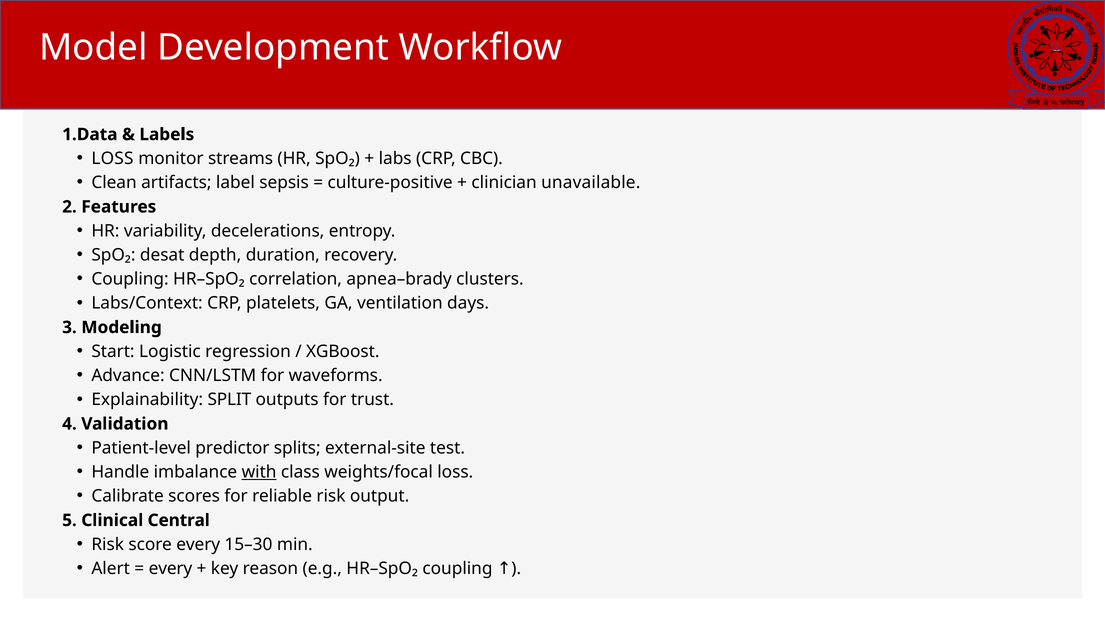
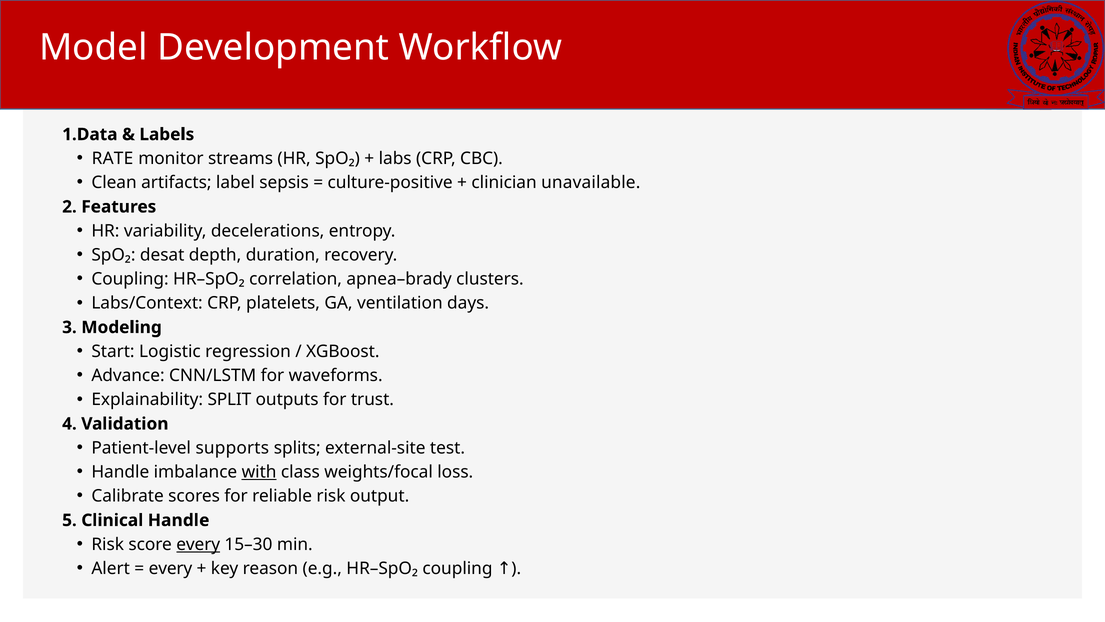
LOSS: LOSS -> RATE (112, 158)
predictor: predictor -> supports (232, 448)
Clinical Central: Central -> Handle (179, 520)
every underline: none -> present (198, 544)
